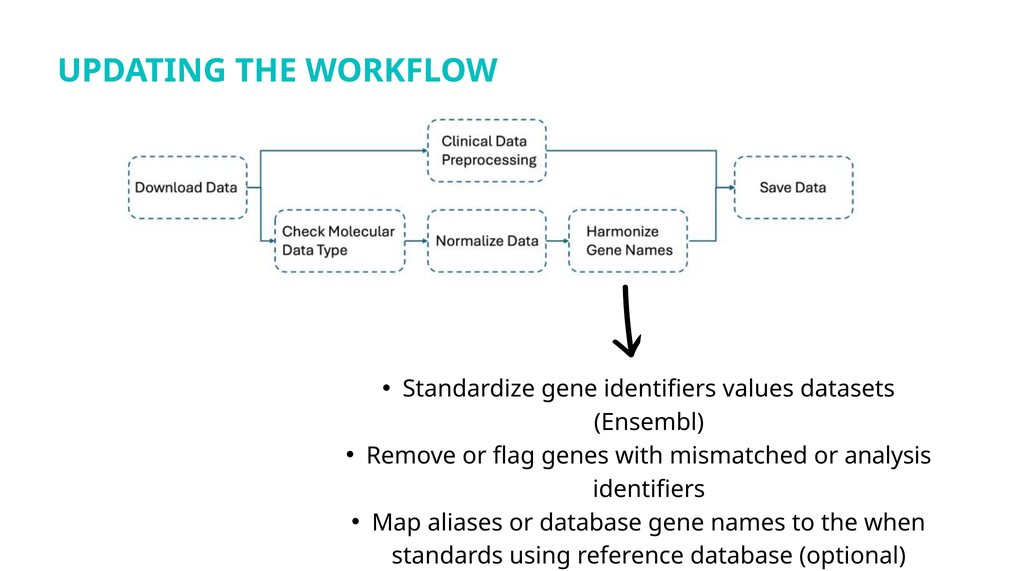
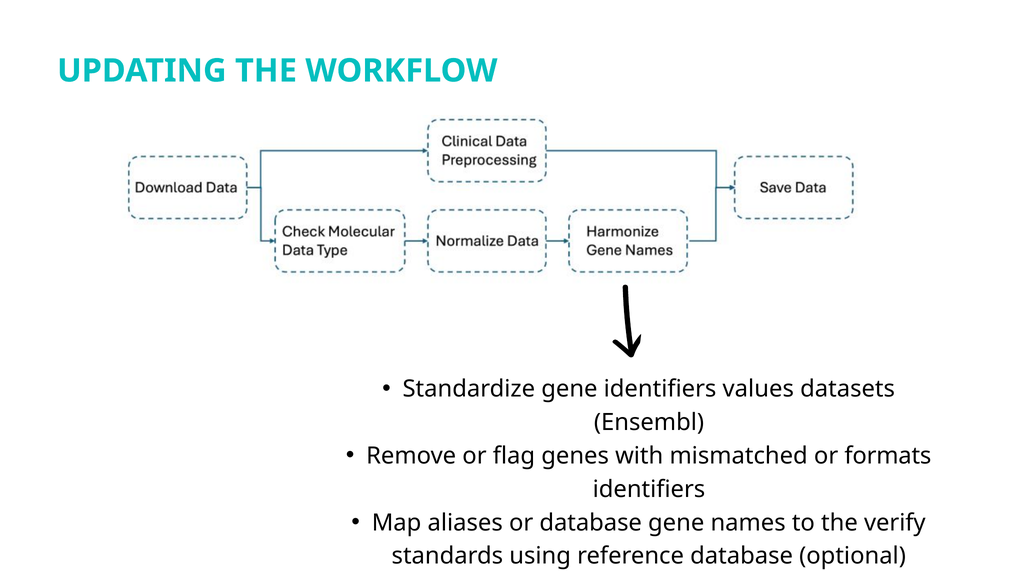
analysis: analysis -> formats (888, 456)
when: when -> verify (895, 523)
